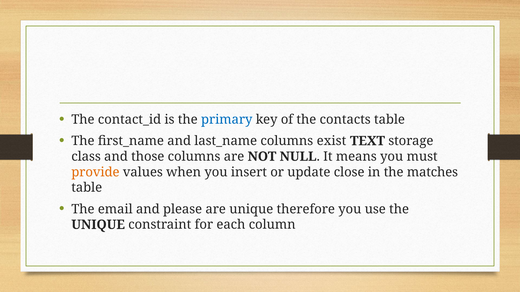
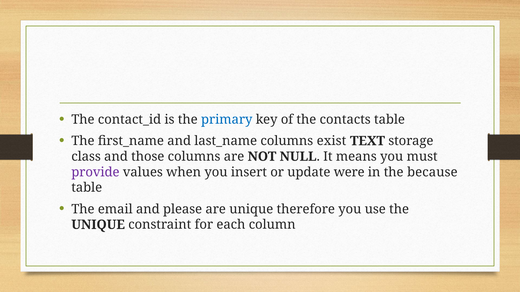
provide colour: orange -> purple (95, 172)
close: close -> were (349, 172)
matches: matches -> because (432, 172)
